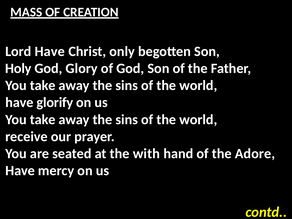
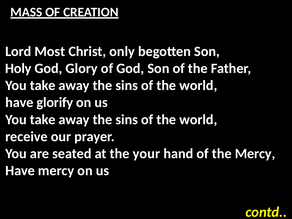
Lord Have: Have -> Most (50, 51)
with: with -> your (146, 154)
the Adore: Adore -> Mercy (255, 154)
